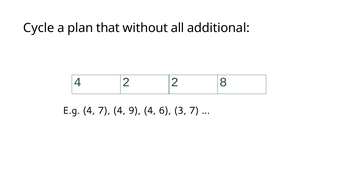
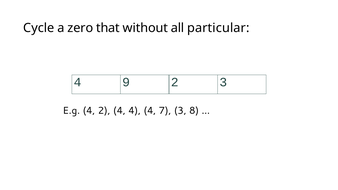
plan: plan -> zero (80, 28)
additional: additional -> particular (218, 28)
4 2: 2 -> 9 (126, 82)
2 8: 8 -> 3 (223, 82)
4 7: 7 -> 2 (104, 111)
9: 9 -> 4 (135, 111)
6: 6 -> 7 (165, 111)
3 7: 7 -> 8 (194, 111)
